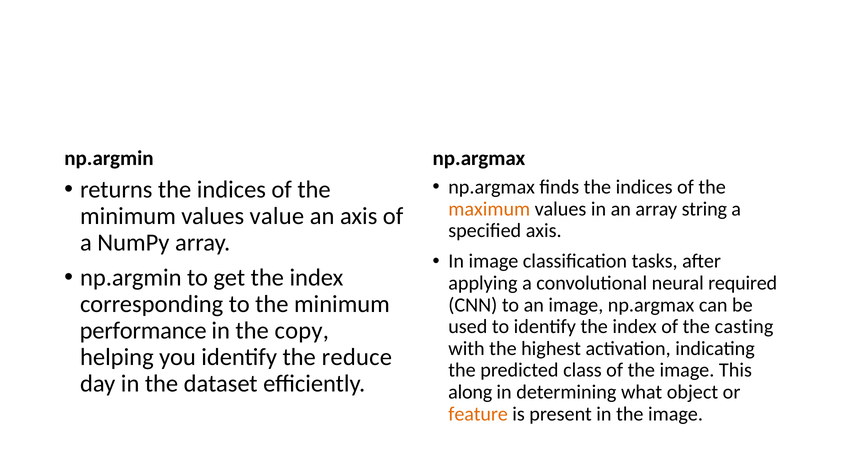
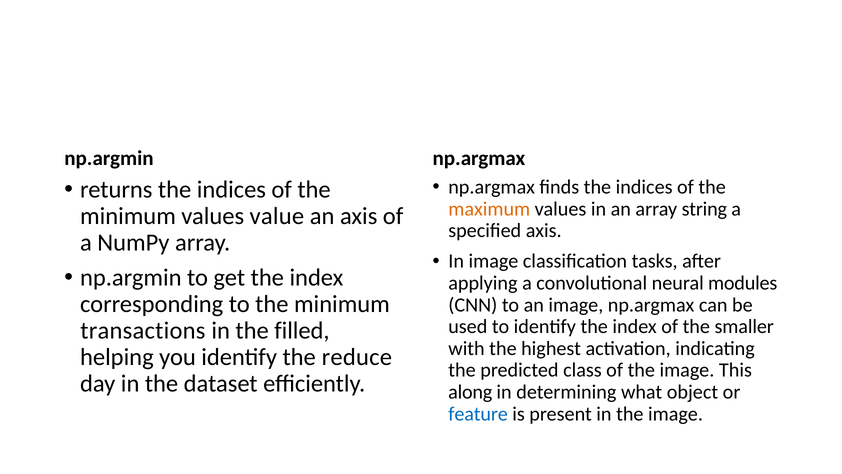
required: required -> modules (743, 283)
casting: casting -> smaller (744, 326)
performance: performance -> transactions (143, 330)
copy: copy -> filled (302, 330)
feature colour: orange -> blue (478, 414)
